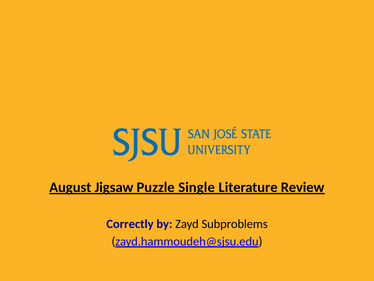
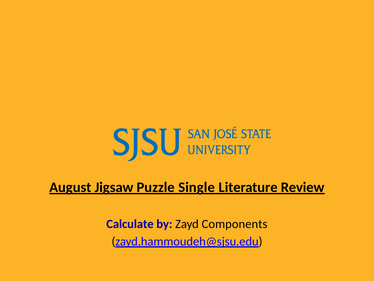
Correctly: Correctly -> Calculate (130, 224)
Subproblems: Subproblems -> Components (235, 224)
